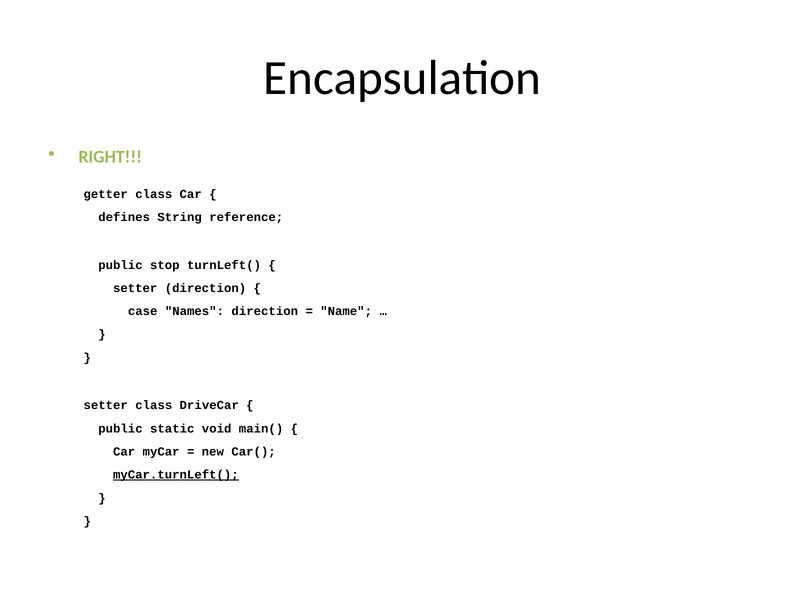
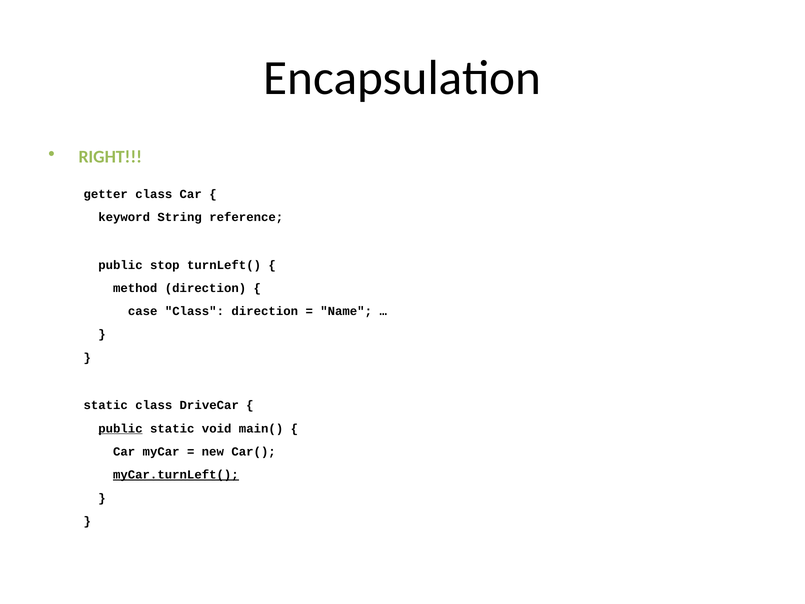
defines: defines -> keyword (124, 217)
setter: setter -> method (135, 288)
case Names: Names -> Class (194, 311)
setter: setter -> static (106, 405)
public underline: none -> present (120, 428)
